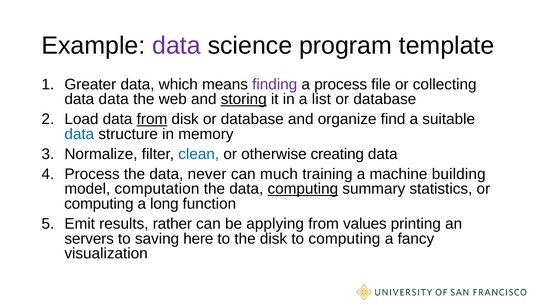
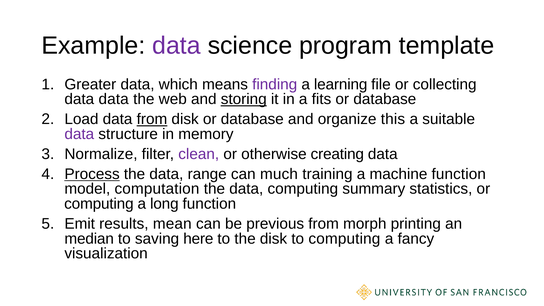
a process: process -> learning (341, 84)
list: list -> fits (321, 99)
find: find -> this (393, 119)
data colour: blue -> purple (79, 134)
clean colour: blue -> purple (199, 154)
Process underline: none -> present (92, 174)
never: never -> range (207, 174)
machine building: building -> function (459, 174)
computing underline: present -> none (303, 189)
rather: rather -> mean (172, 224)
applying: applying -> previous (275, 224)
values: values -> morph (365, 224)
servers: servers -> median (89, 239)
